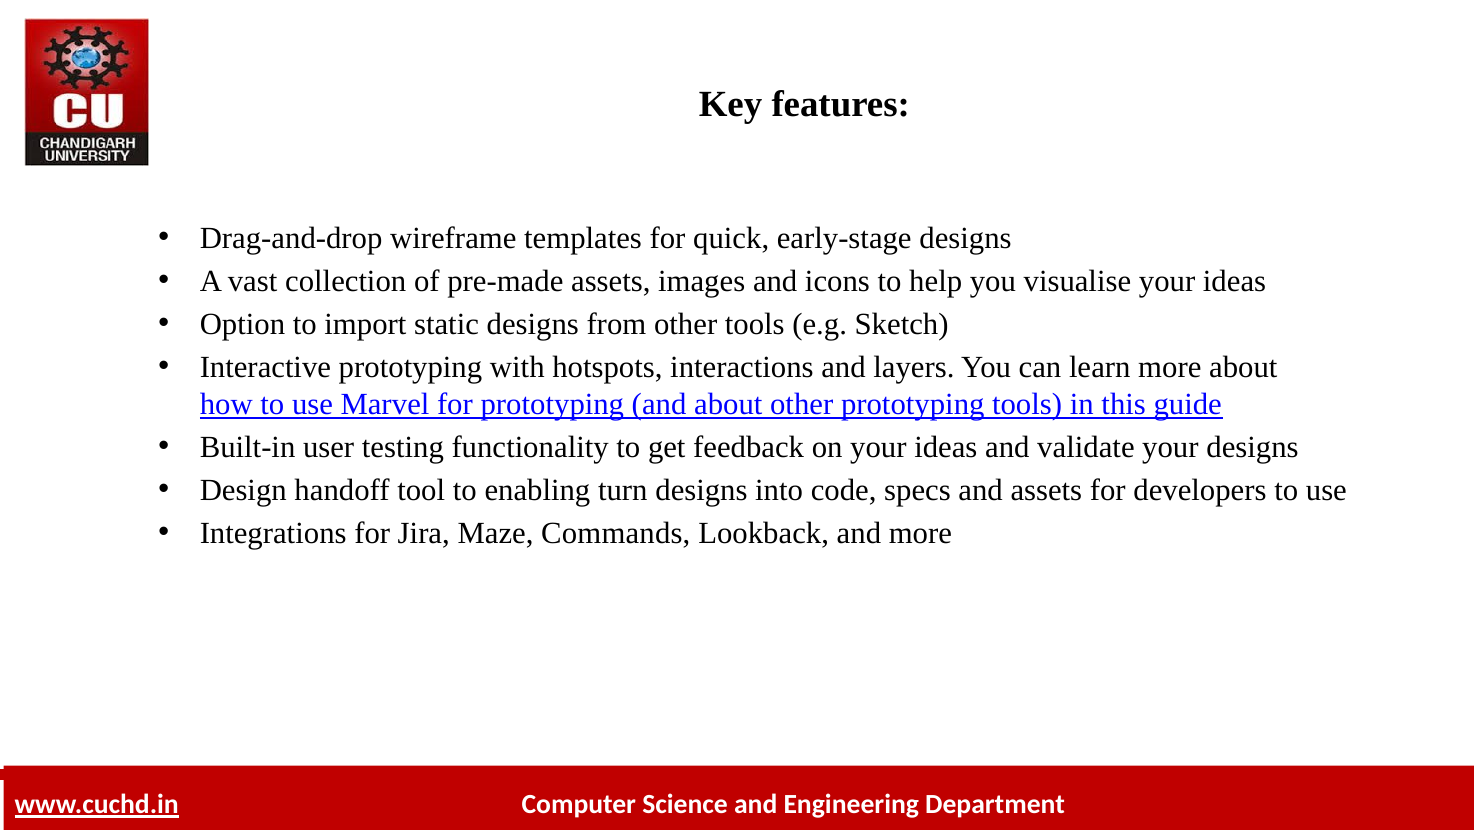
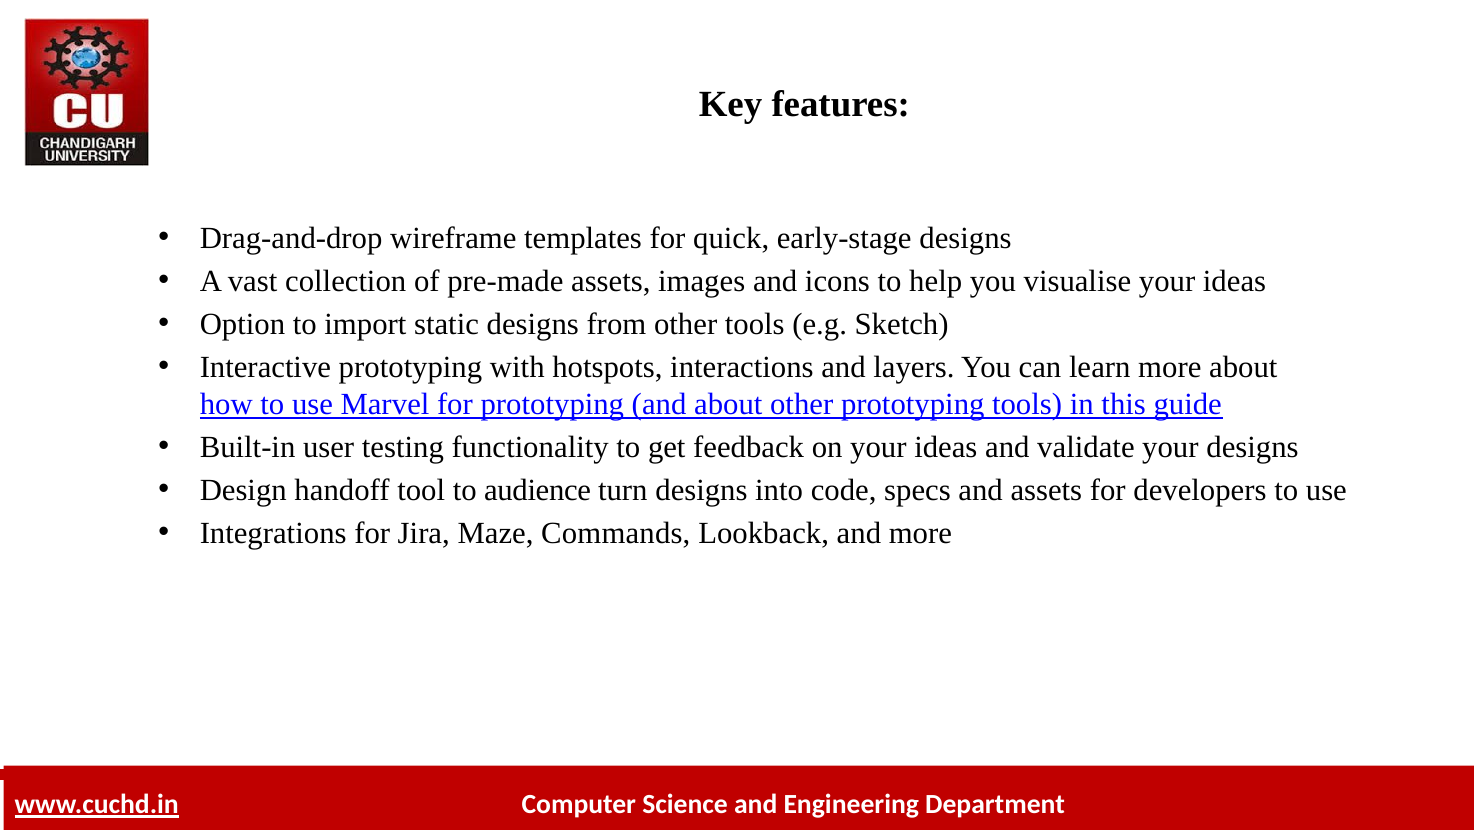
enabling: enabling -> audience (538, 490)
